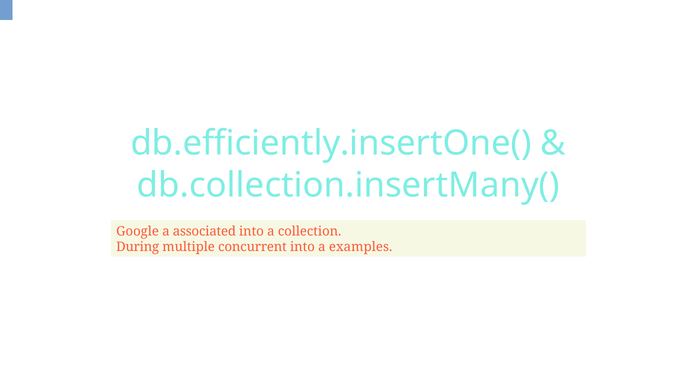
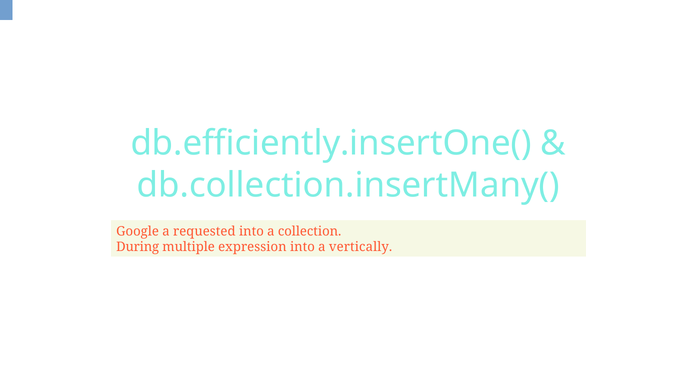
associated: associated -> requested (204, 231)
concurrent: concurrent -> expression (252, 247)
examples: examples -> vertically (361, 247)
